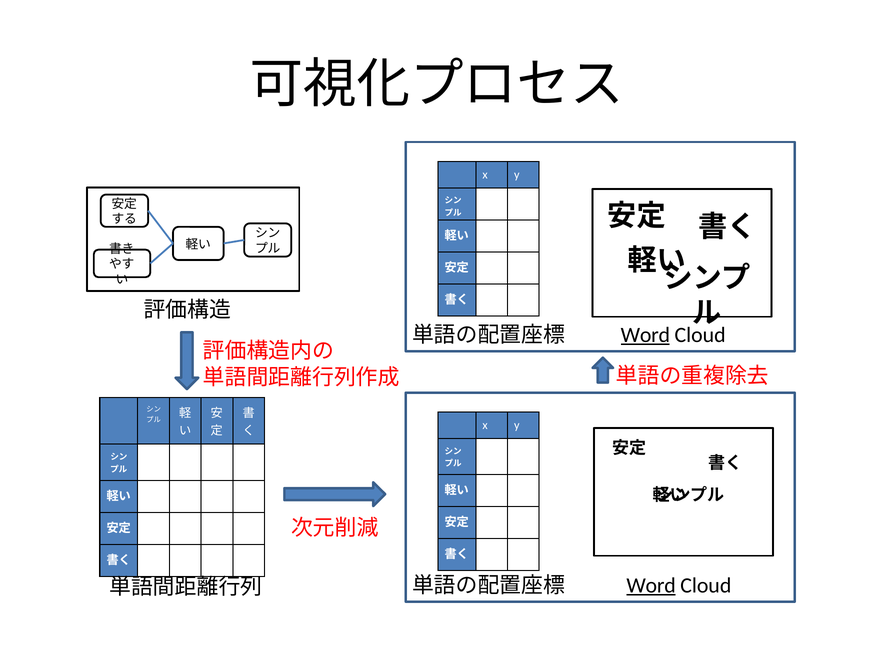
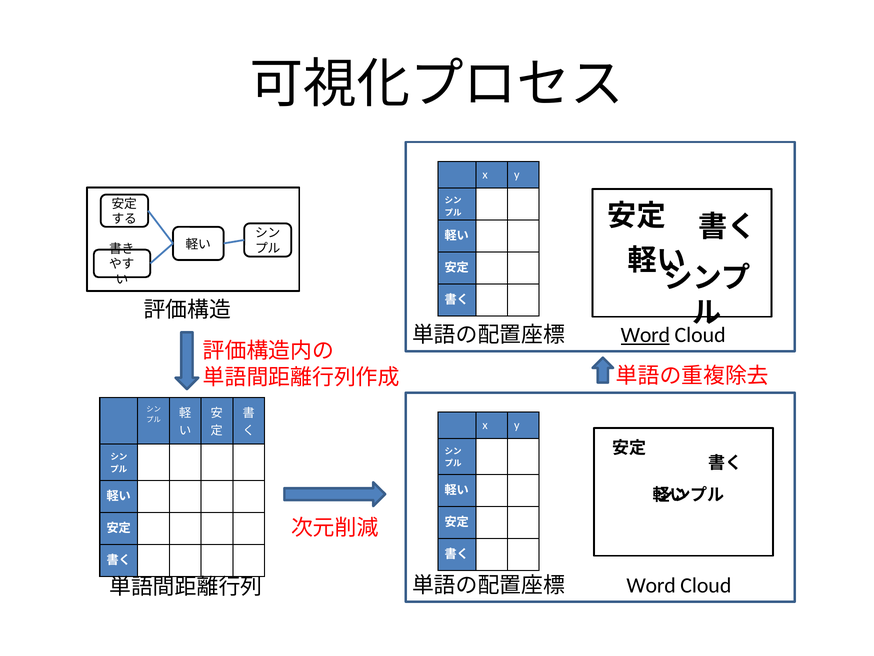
Word underline: present -> none (651, 585)
